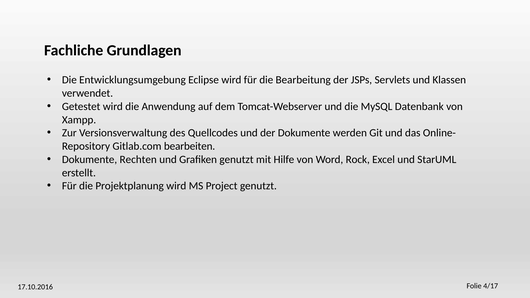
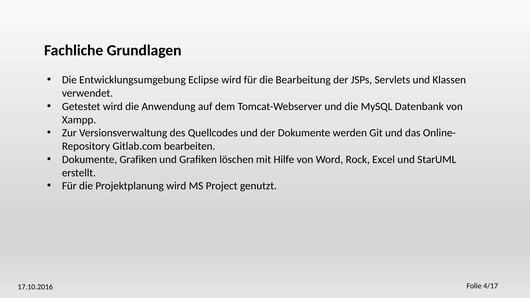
Dokumente Rechten: Rechten -> Grafiken (138, 160)
Grafiken genutzt: genutzt -> löschen (237, 160)
